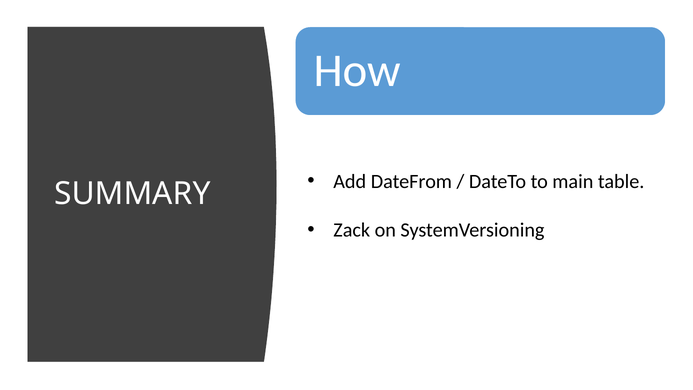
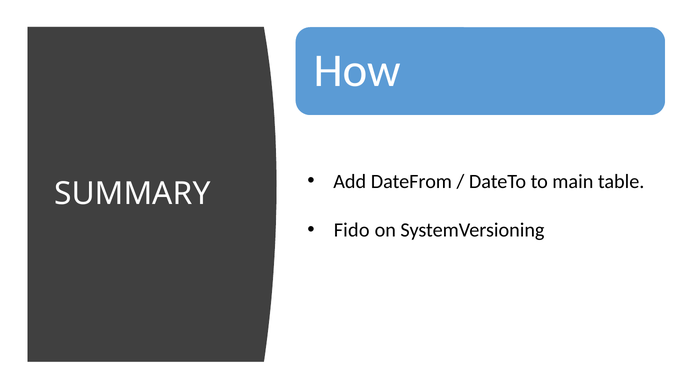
Zack: Zack -> Fido (352, 230)
